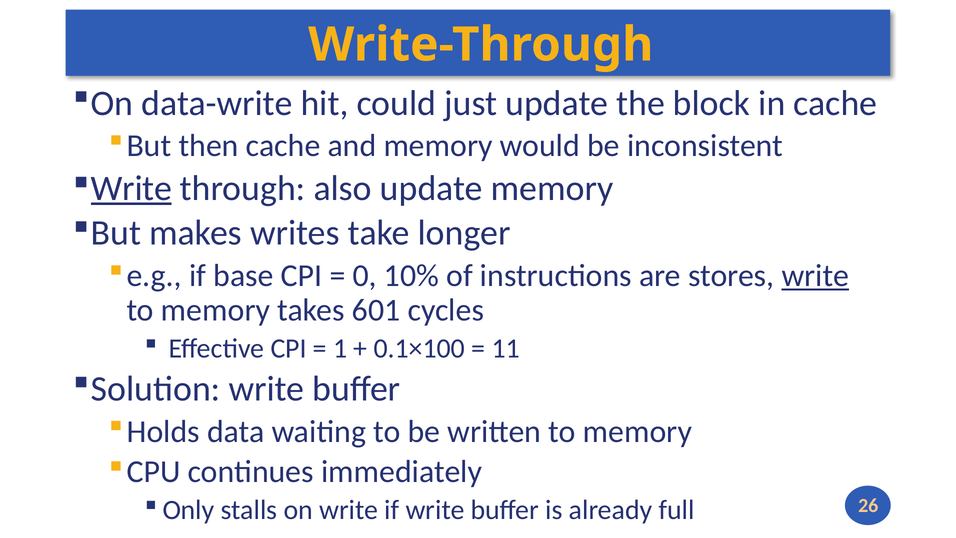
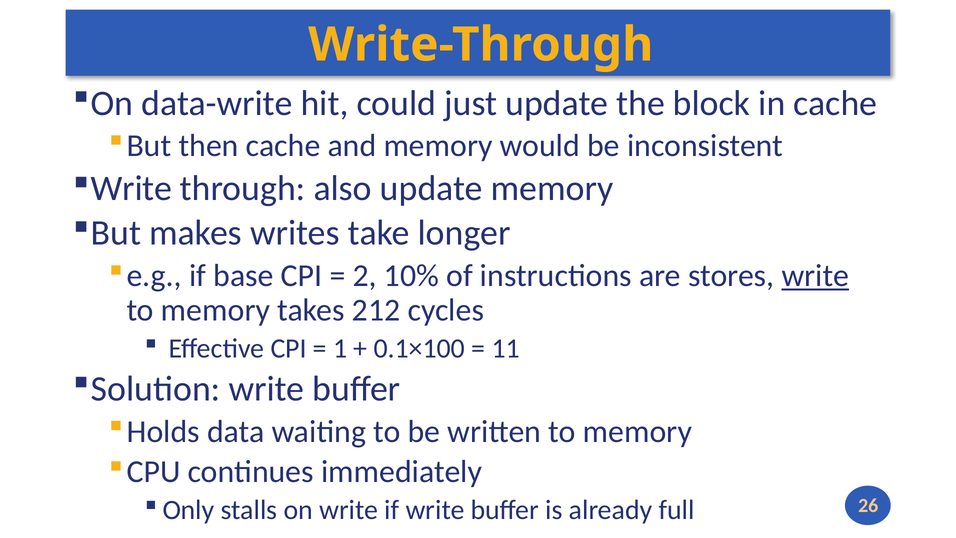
Write underline: present -> none (131, 188)
0: 0 -> 2 (365, 276)
601: 601 -> 212 (376, 310)
